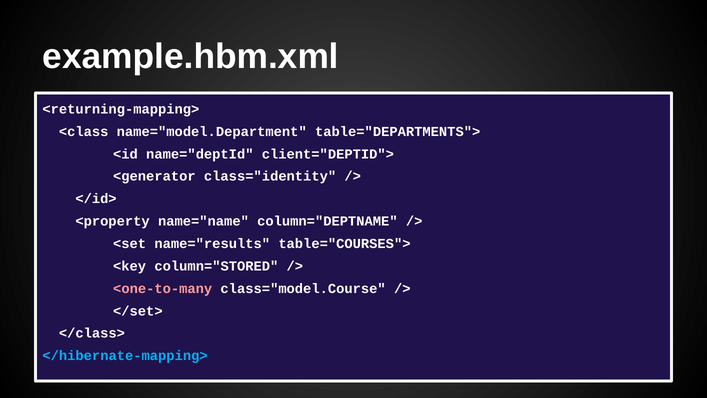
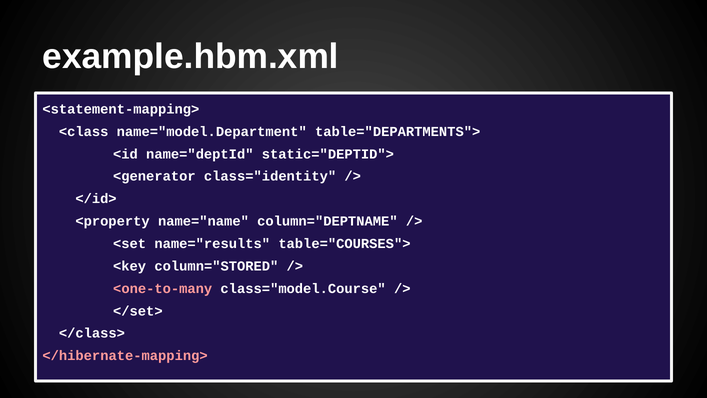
<returning-mapping>: <returning-mapping> -> <statement-mapping> (121, 109)
client="DEPTID">: client="DEPTID"> -> static="DEPTID"> (328, 154)
</hibernate-mapping> colour: light blue -> pink (125, 356)
